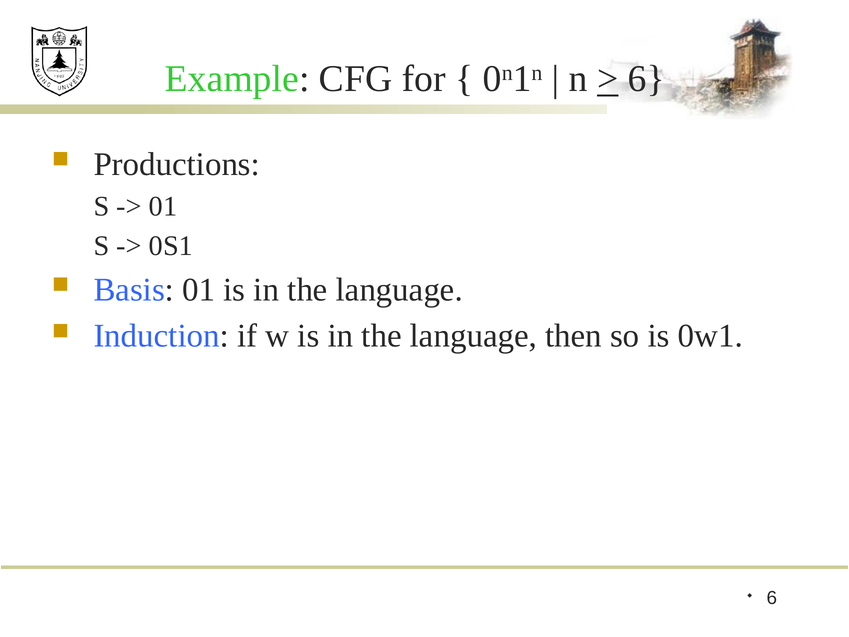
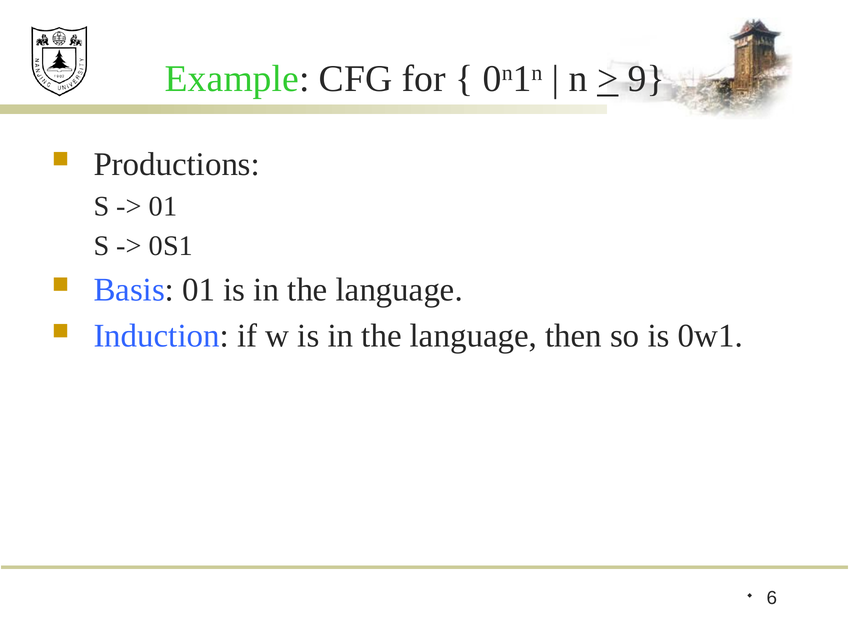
6: 6 -> 9 (646, 79)
